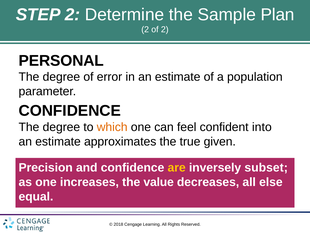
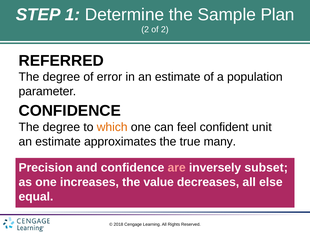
STEP 2: 2 -> 1 (72, 15)
PERSONAL: PERSONAL -> REFERRED (61, 60)
into: into -> unit (262, 127)
given: given -> many (220, 141)
are colour: yellow -> pink (177, 167)
